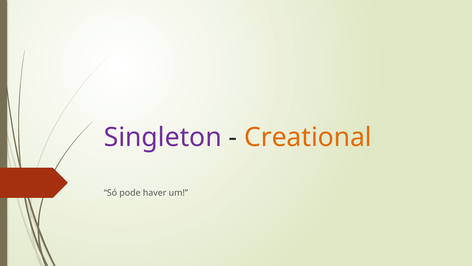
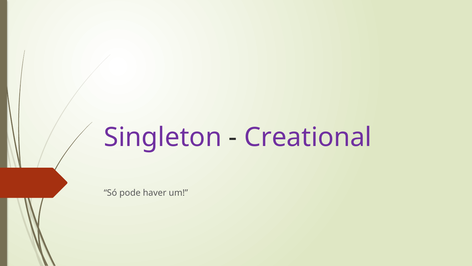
Creational colour: orange -> purple (308, 137)
